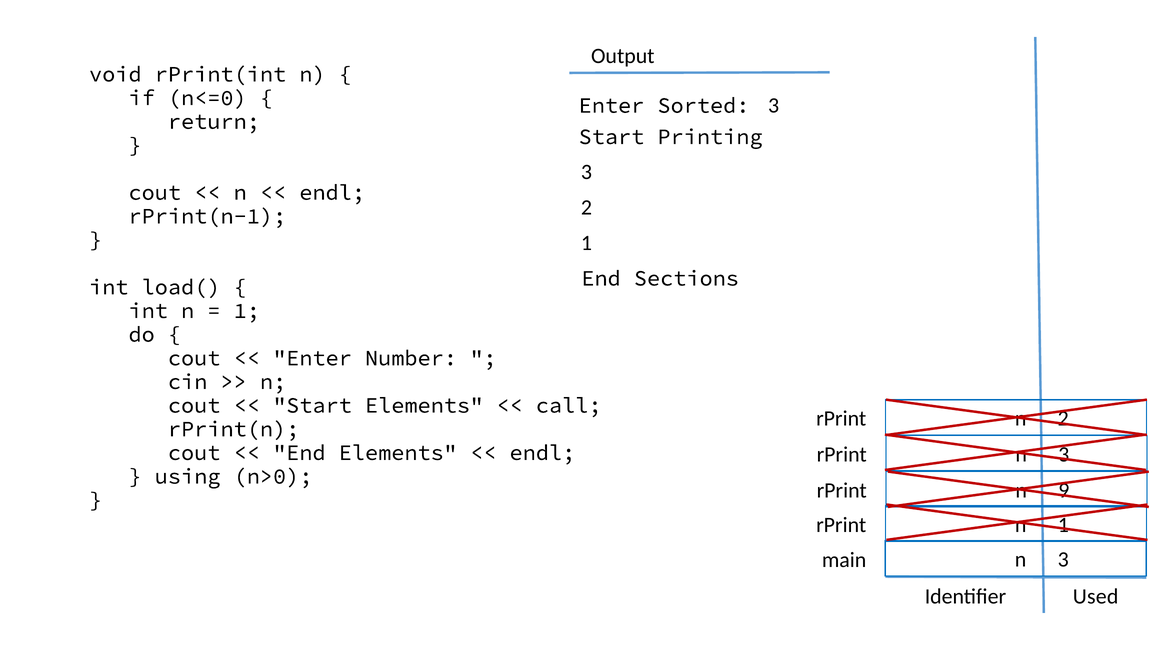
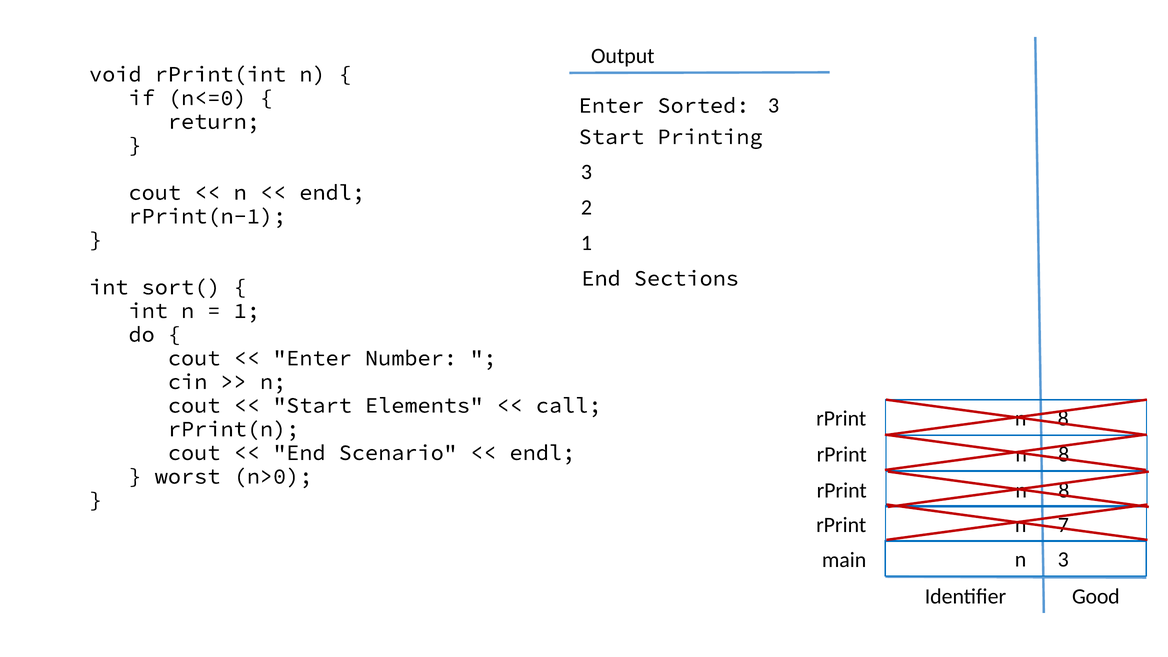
load(: load( -> sort( (181, 287)
2: 2 -> 8 (1063, 419)
3: 3 -> 8 (1064, 454)
End Elements: Elements -> Scenario (398, 453)
using: using -> worst (188, 476)
9: 9 -> 8 (1064, 490)
n 1: 1 -> 7 (1063, 525)
Used: Used -> Good (1096, 597)
